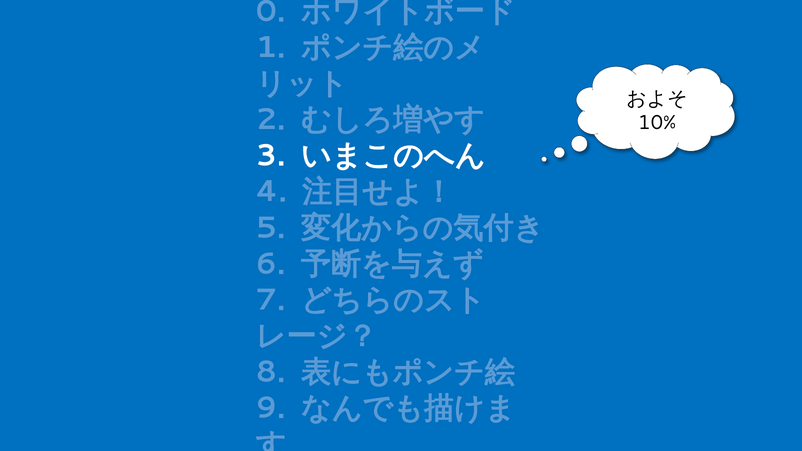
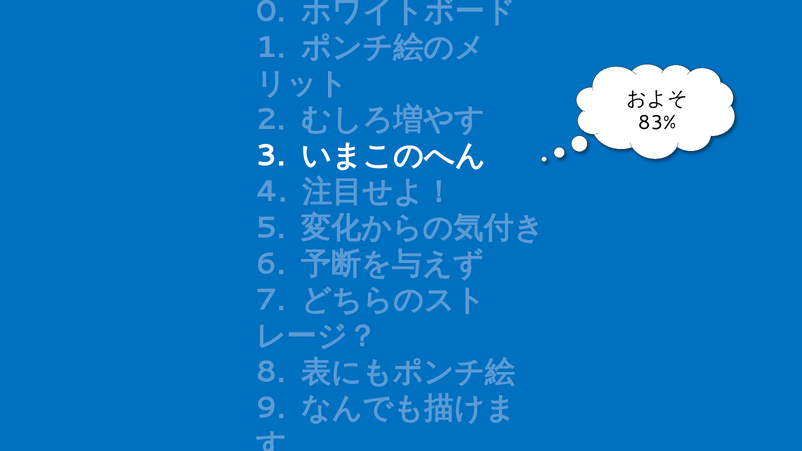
10%: 10% -> 83% (657, 123)
